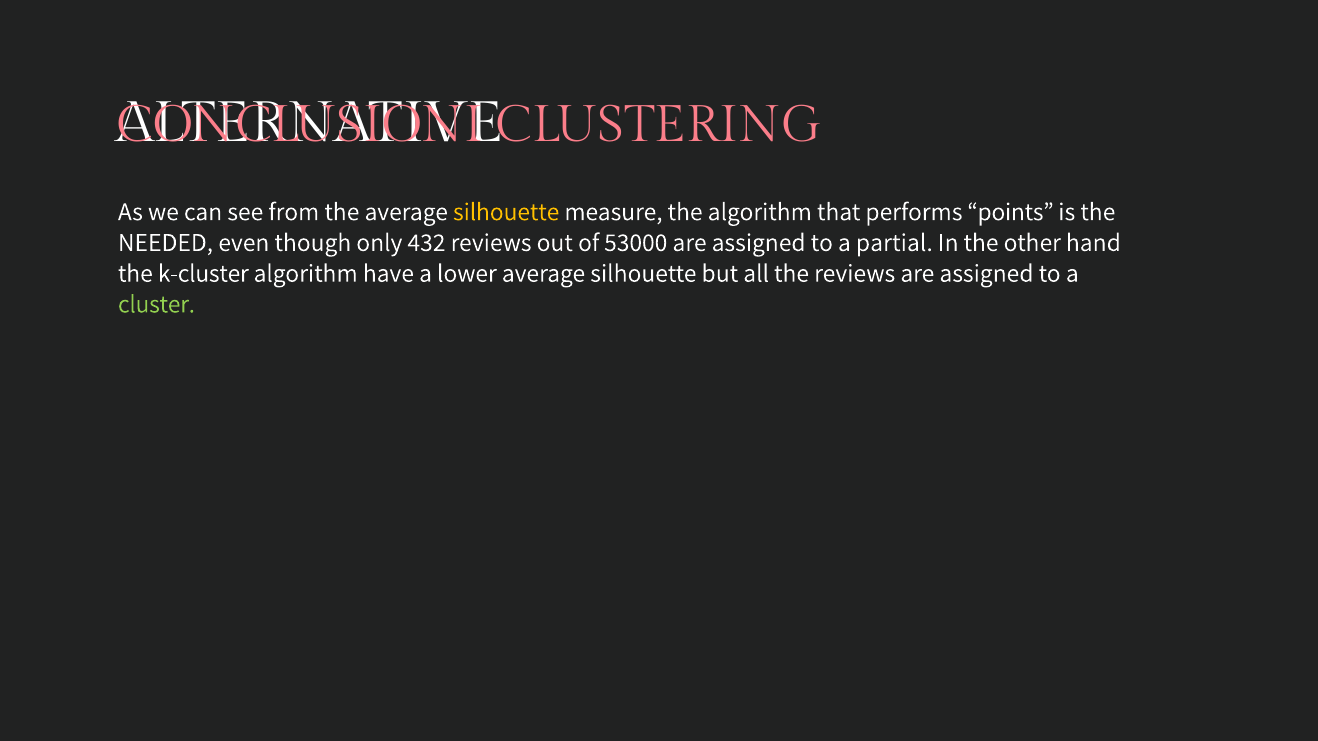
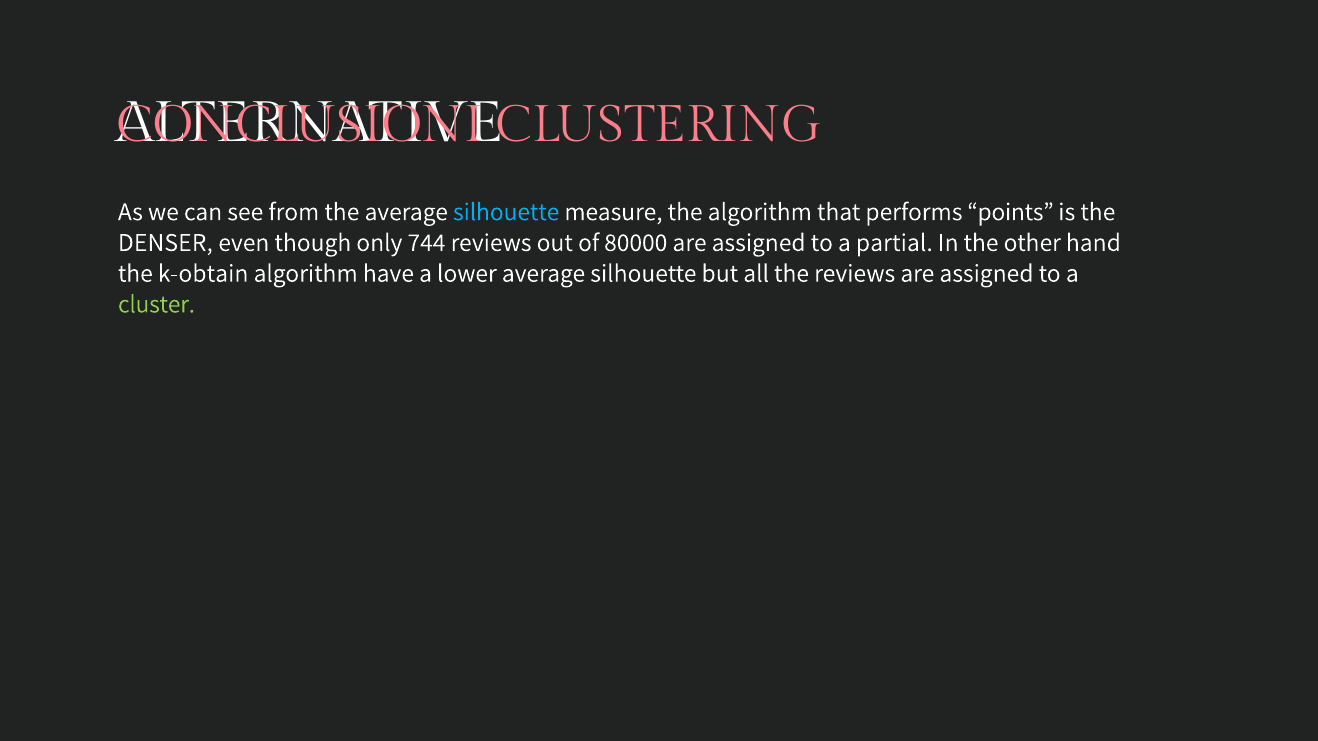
silhouette colour: yellow -> light blue (506, 212)
NEEDED: NEEDED -> DENSER (165, 243)
432: 432 -> 744 (426, 243)
53000: 53000 -> 80000 (636, 243)
k-cluster: k-cluster -> k-obtain (203, 273)
